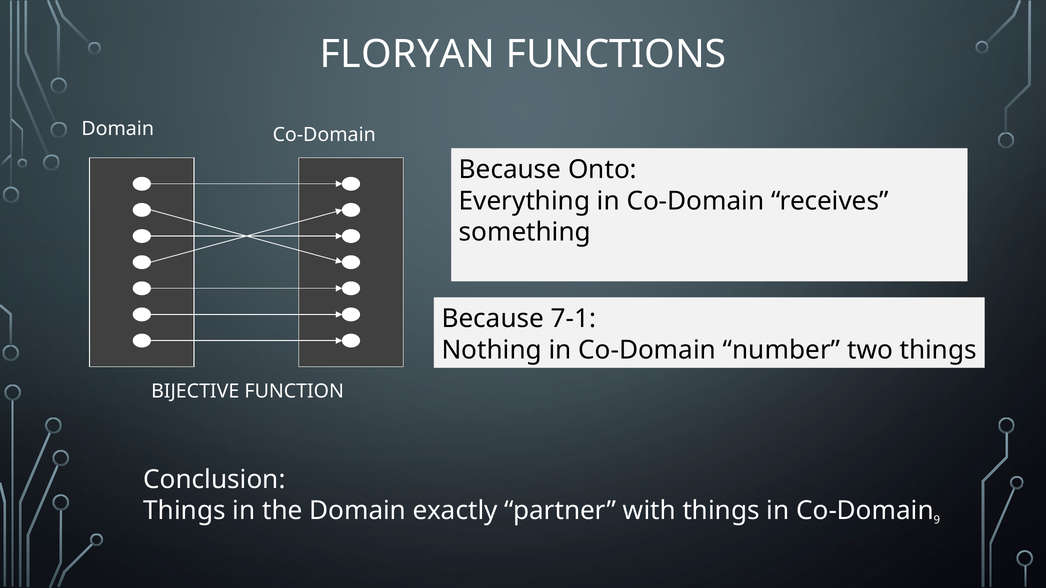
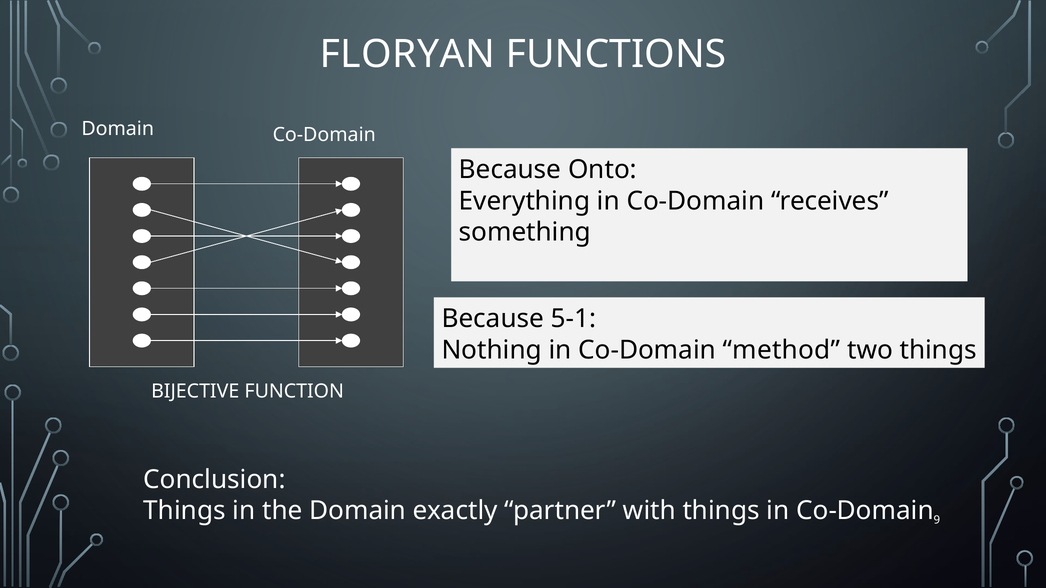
7-1: 7-1 -> 5-1 (573, 319)
number: number -> method (781, 350)
